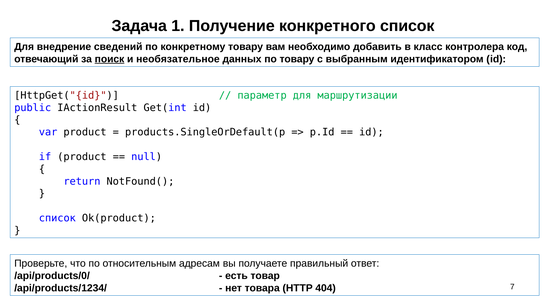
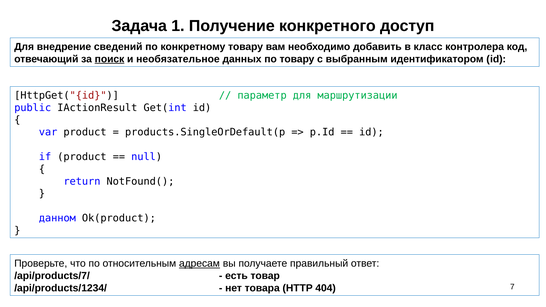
конкретного список: список -> доступ (407, 26)
список: список -> данном (57, 218)
адресам underline: none -> present (199, 264)
/api/products/0/: /api/products/0/ -> /api/products/7/ (52, 276)
